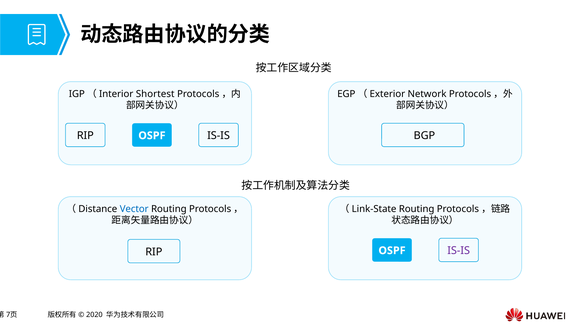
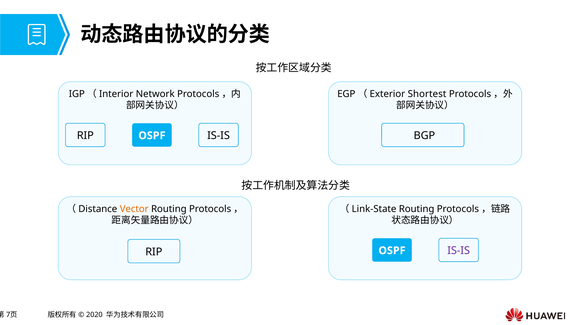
Shortest: Shortest -> Network (155, 94)
Network: Network -> Shortest (427, 94)
Vector colour: blue -> orange (134, 209)
